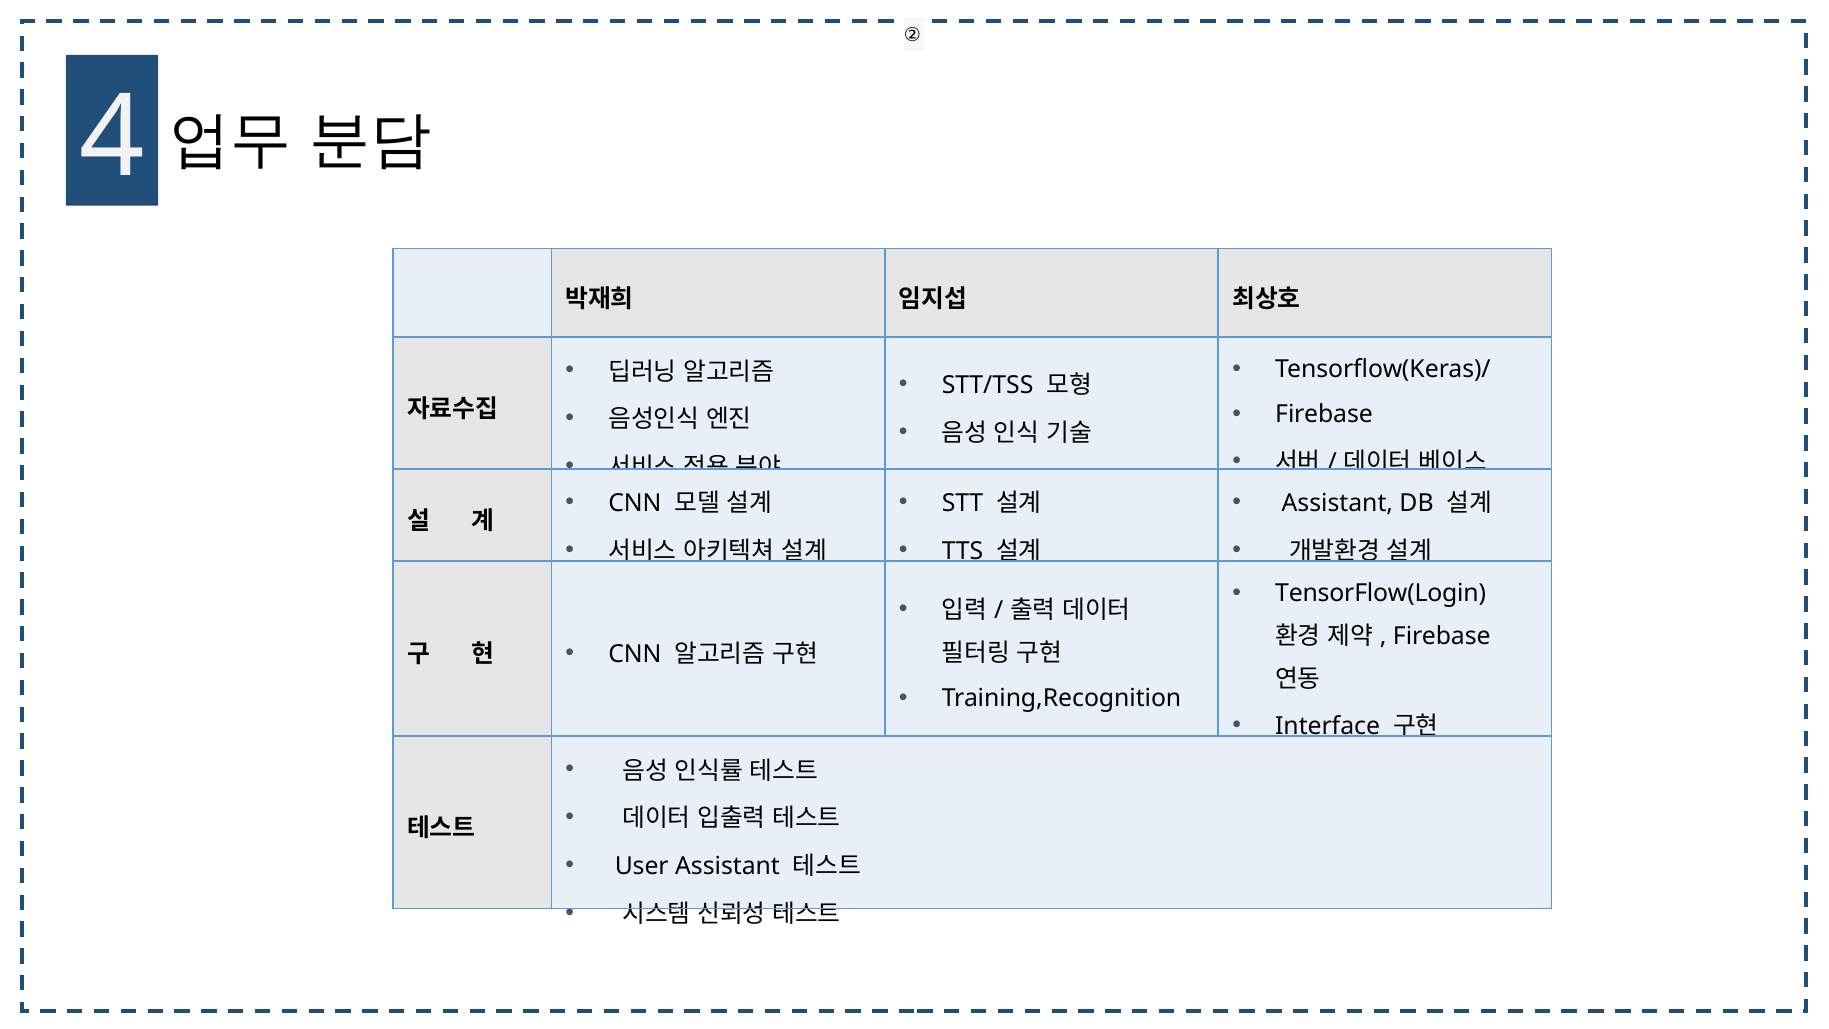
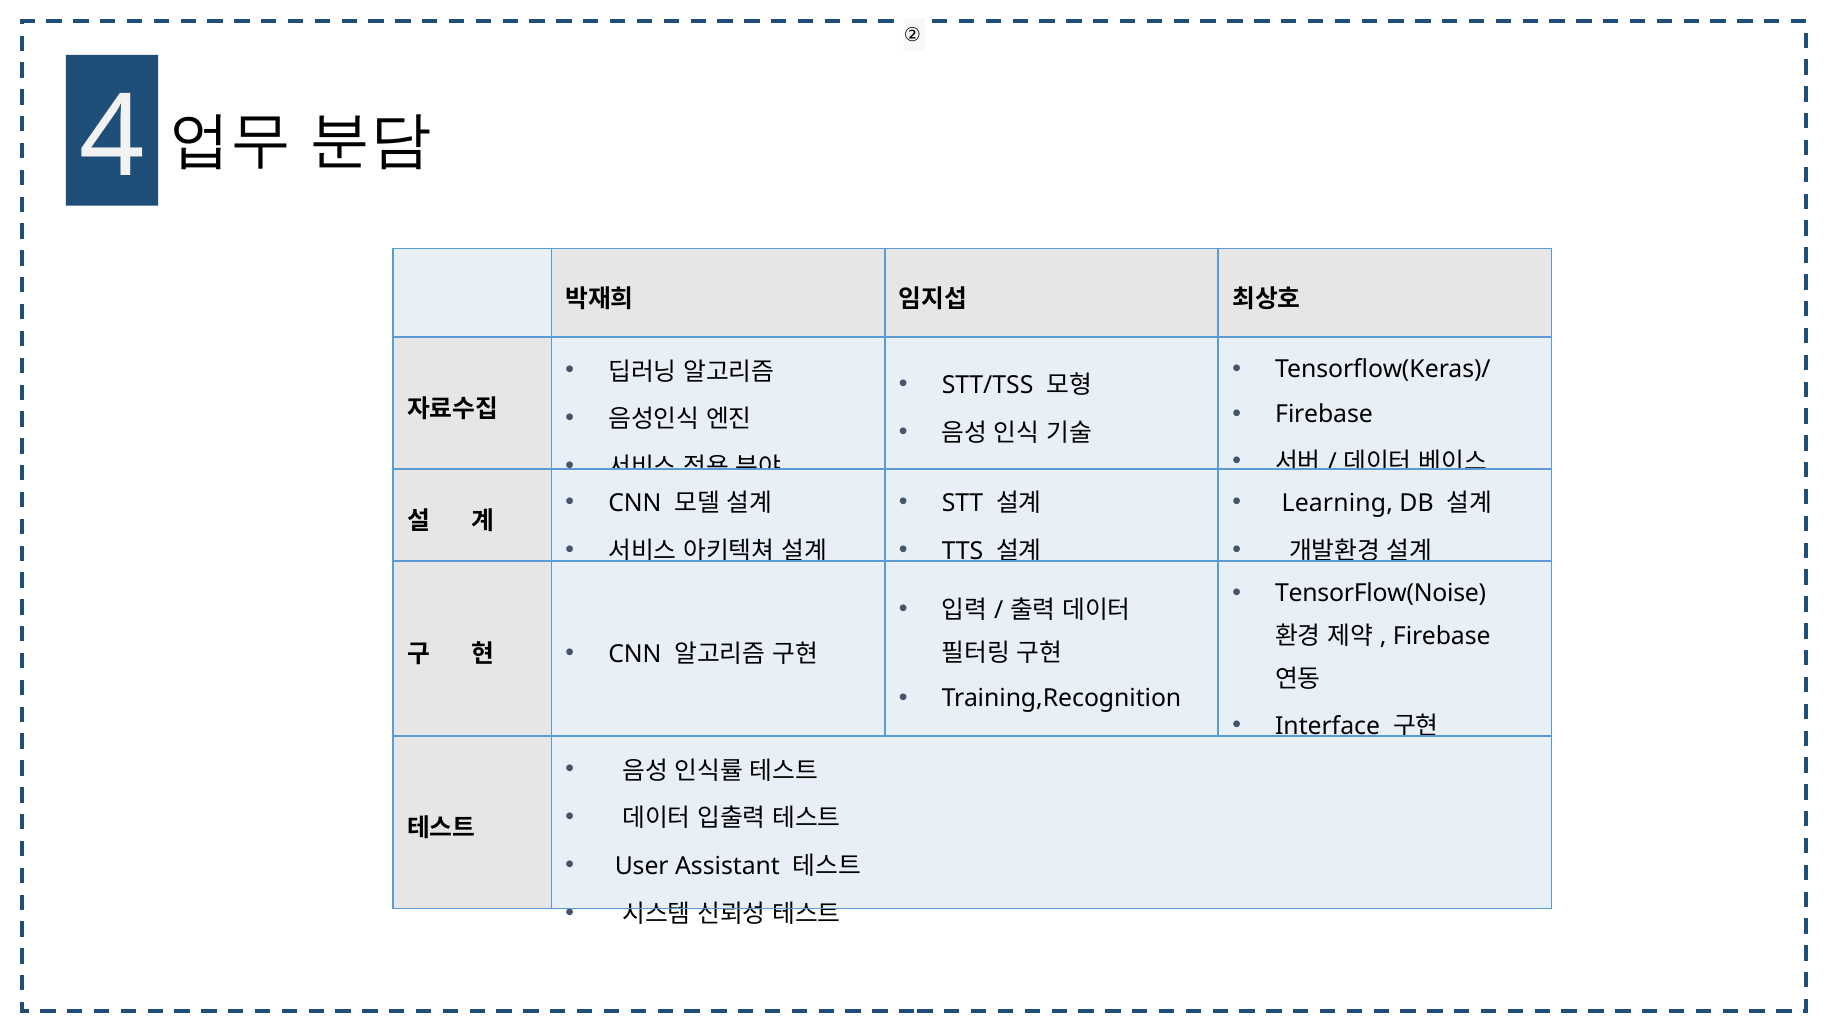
Assistant: Assistant -> Learning (1337, 504)
TensorFlow(Login: TensorFlow(Login -> TensorFlow(Noise (1381, 593)
